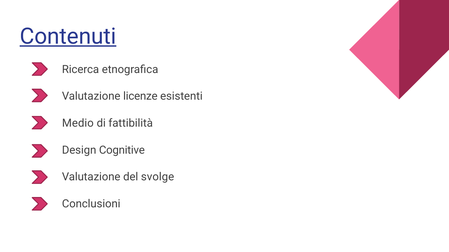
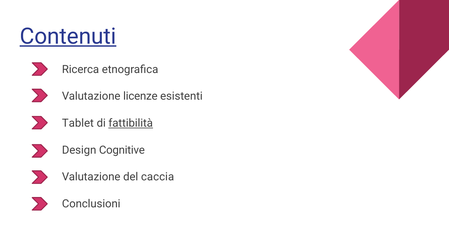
Medio: Medio -> Tablet (78, 123)
fattibilità underline: none -> present (131, 123)
svolge: svolge -> caccia (158, 177)
